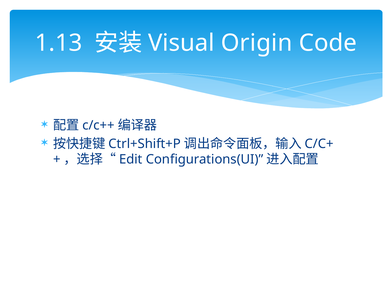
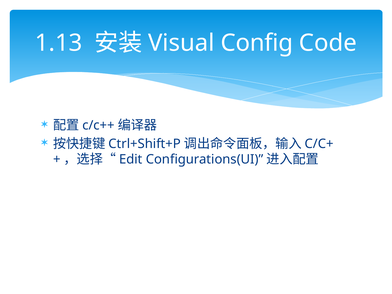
Origin: Origin -> Config (257, 43)
